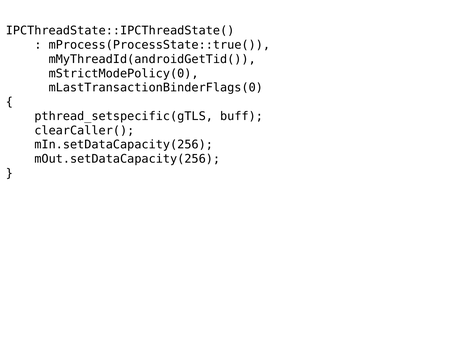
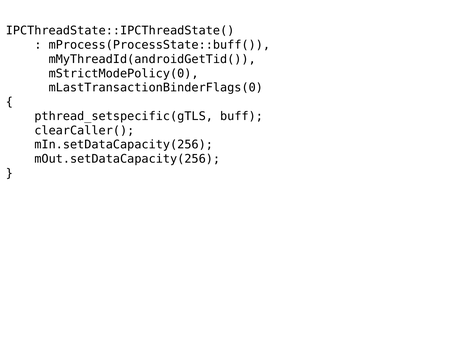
mProcess(ProcessState::true(: mProcess(ProcessState::true( -> mProcess(ProcessState::buff( (159, 45)
